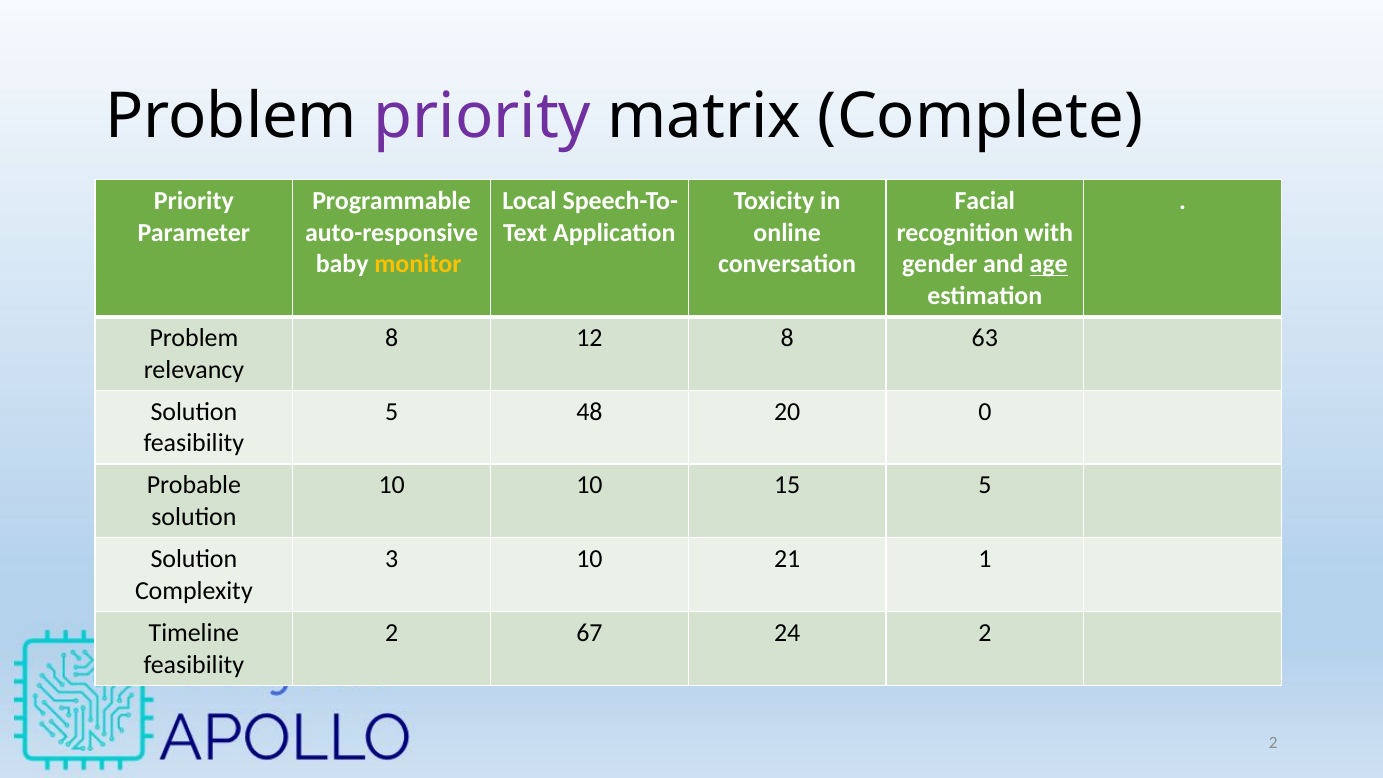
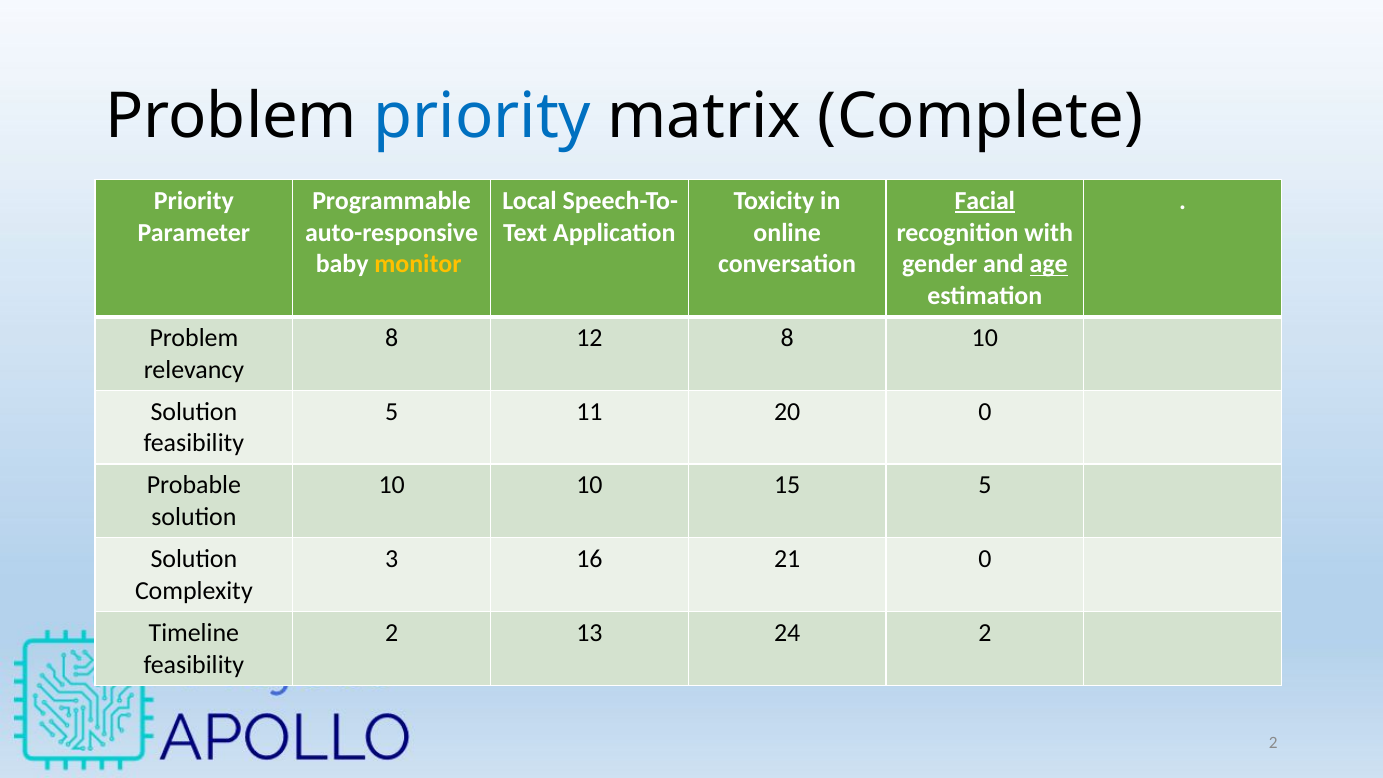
priority colour: purple -> blue (482, 116)
Facial underline: none -> present (985, 201)
8 63: 63 -> 10 (985, 338)
48: 48 -> 11 (589, 412)
3 10: 10 -> 16 (589, 559)
21 1: 1 -> 0 (985, 559)
67: 67 -> 13 (589, 633)
